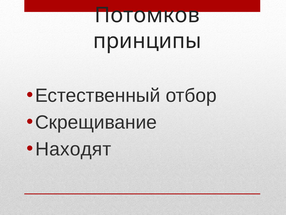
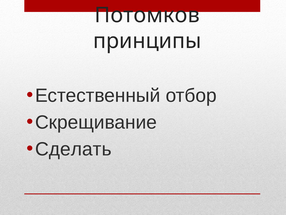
Находят: Находят -> Сделать (73, 149)
